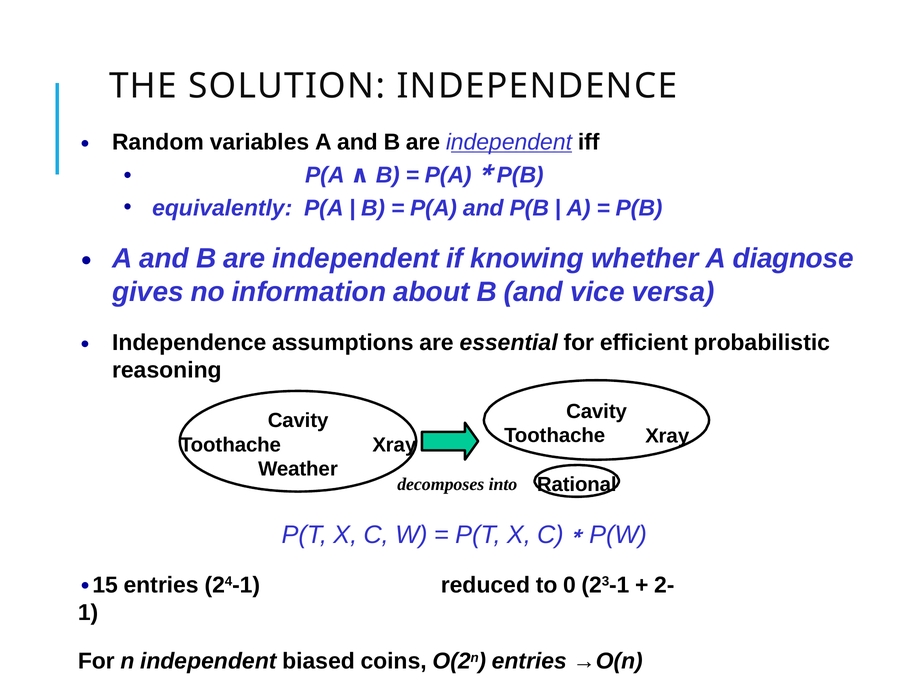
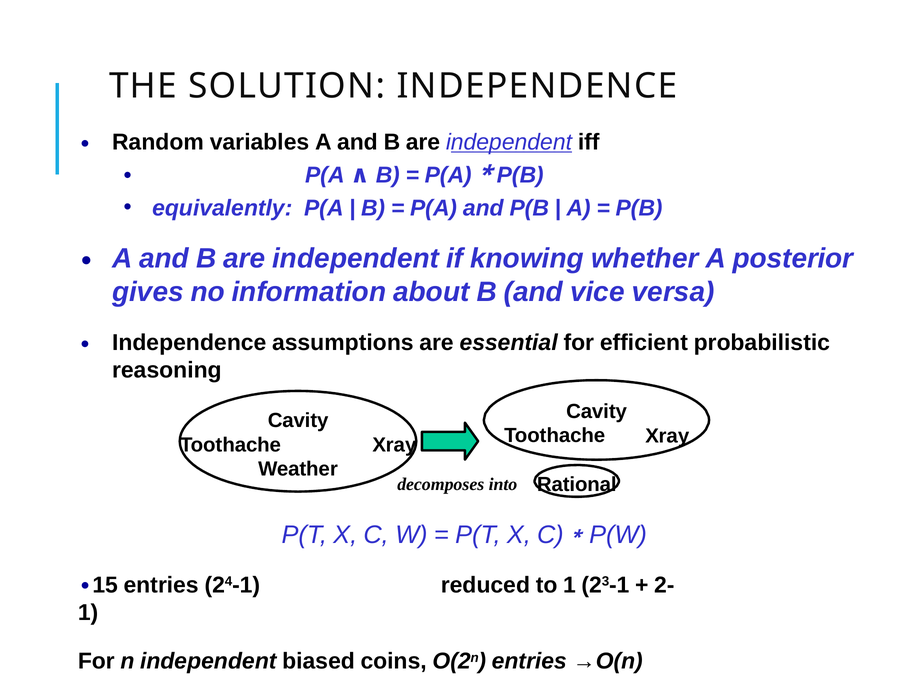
diagnose: diagnose -> posterior (793, 258)
to 0: 0 -> 1 (569, 585)
